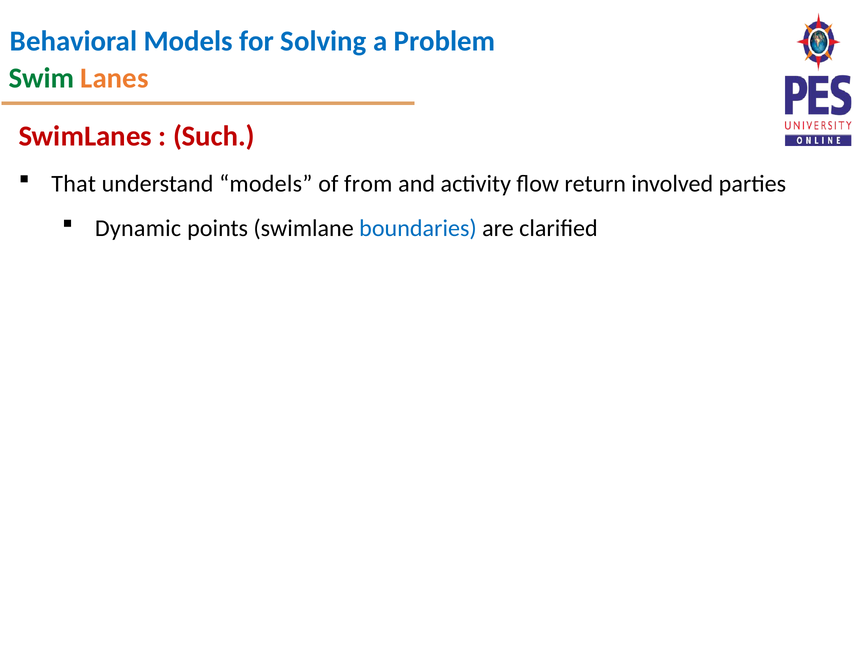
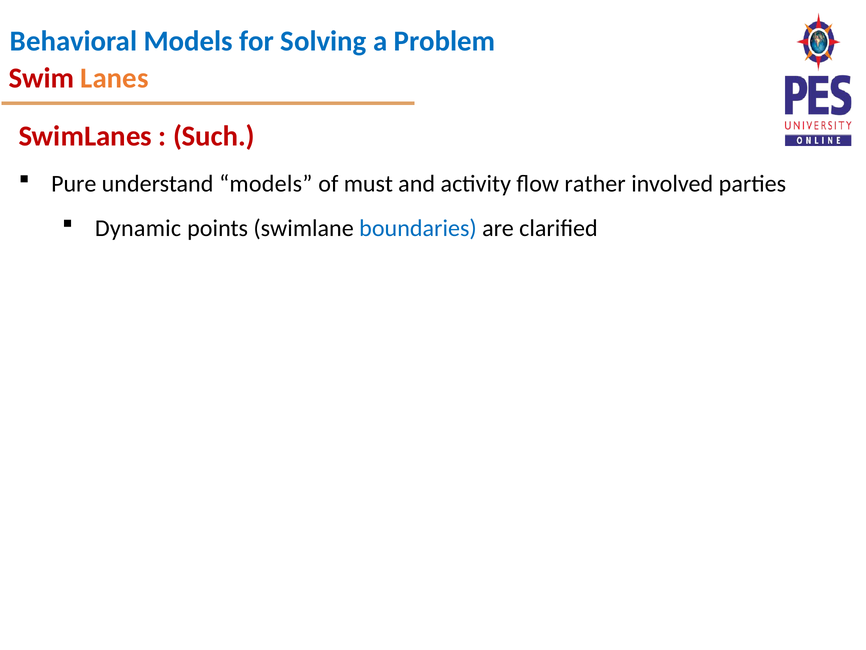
Swim colour: green -> red (41, 78)
That: That -> Pure (74, 183)
from: from -> must (368, 183)
return: return -> rather (595, 183)
